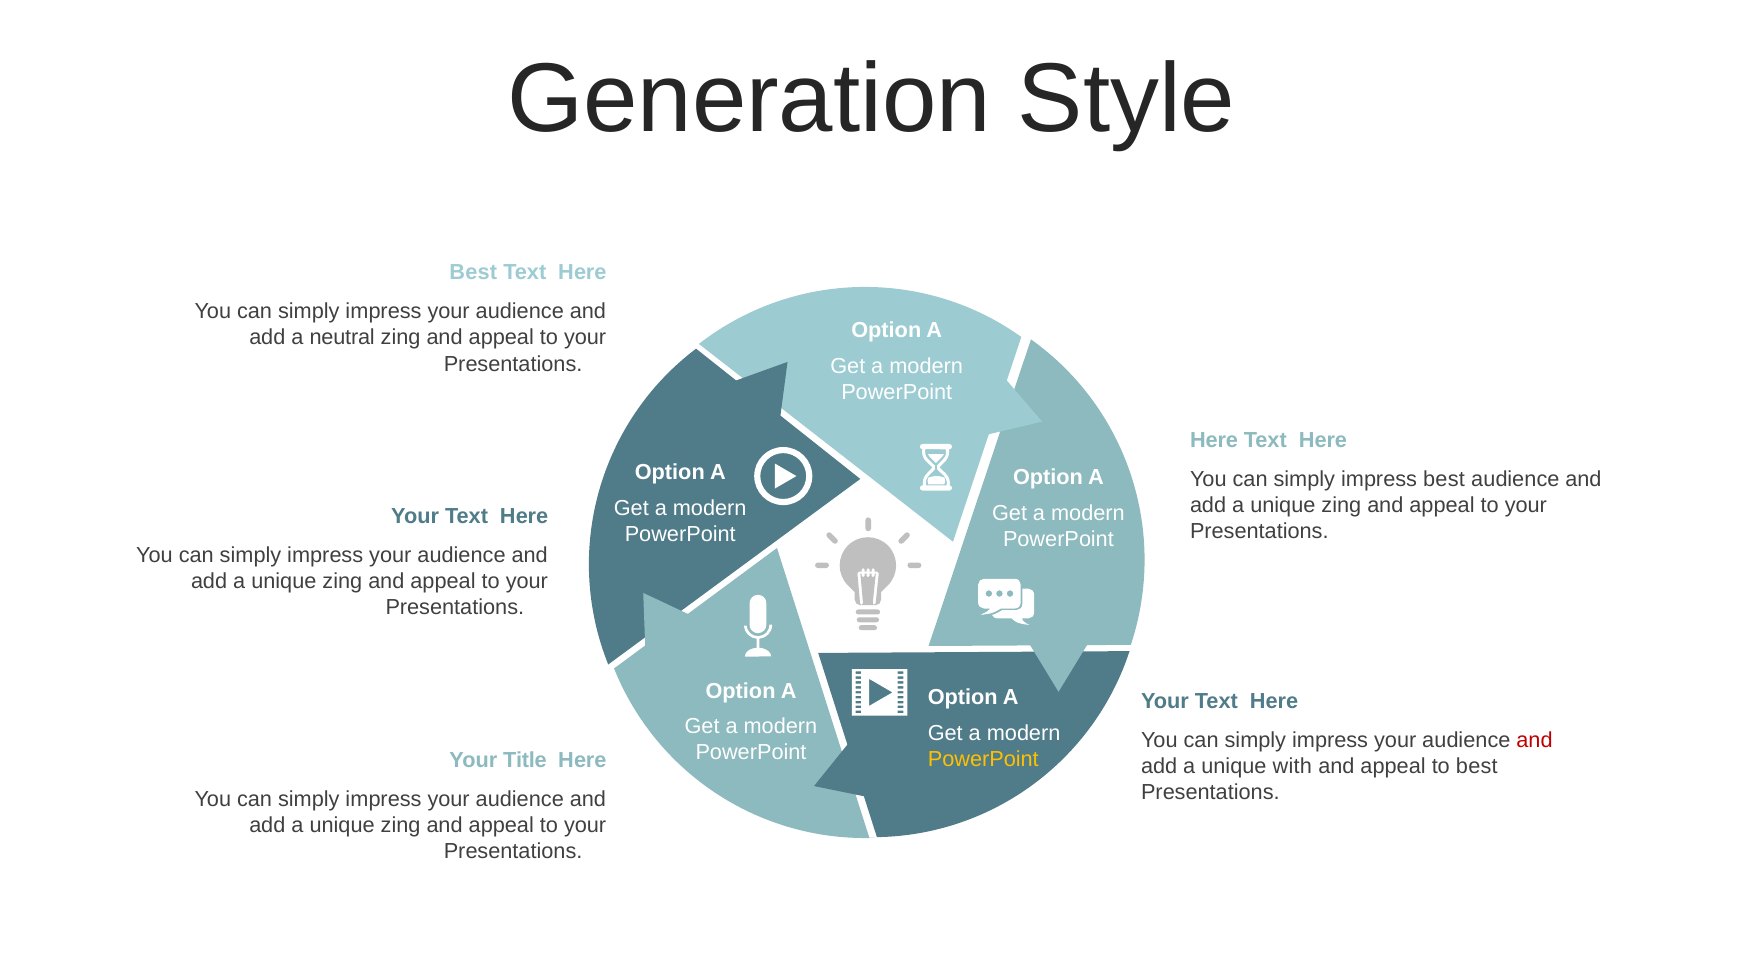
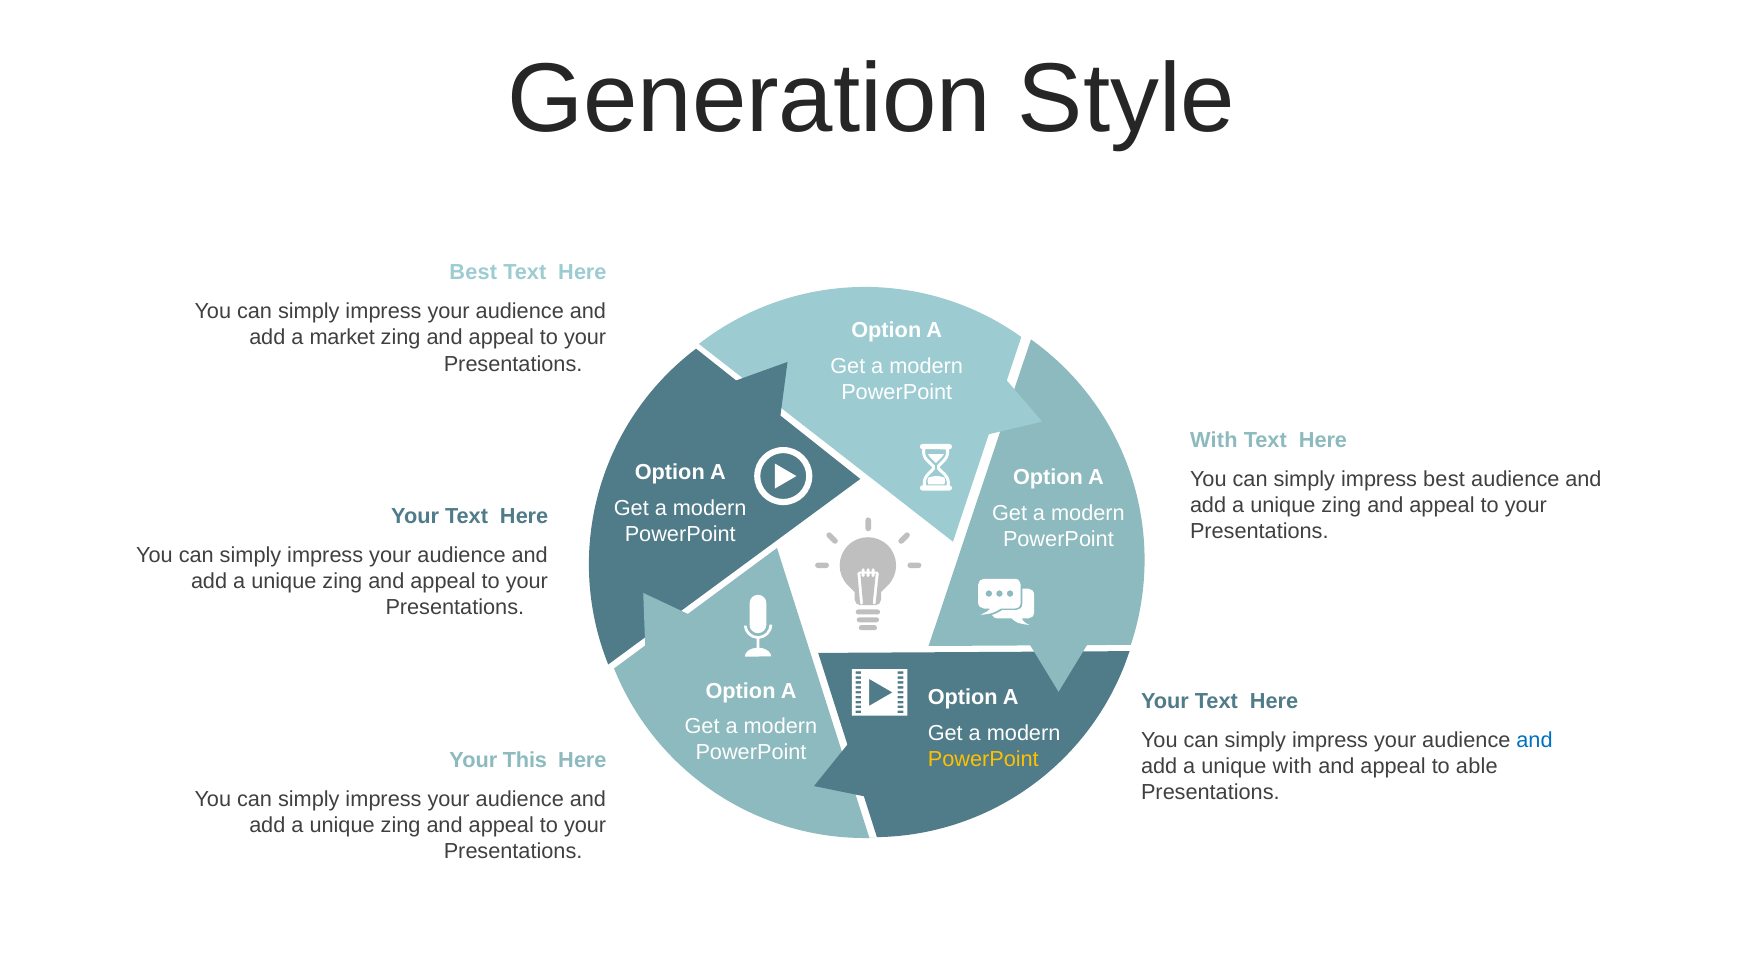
neutral: neutral -> market (342, 338)
Here: Here -> With (1214, 440)
and colour: red -> blue (1535, 741)
Title: Title -> This (525, 760)
to best: best -> able (1477, 767)
